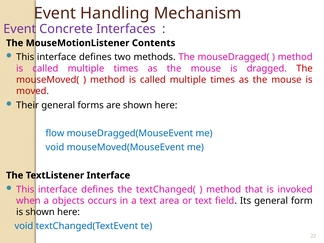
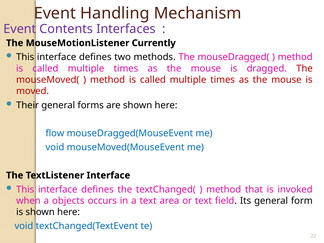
Concrete: Concrete -> Contents (66, 29)
Contents: Contents -> Currently (154, 43)
